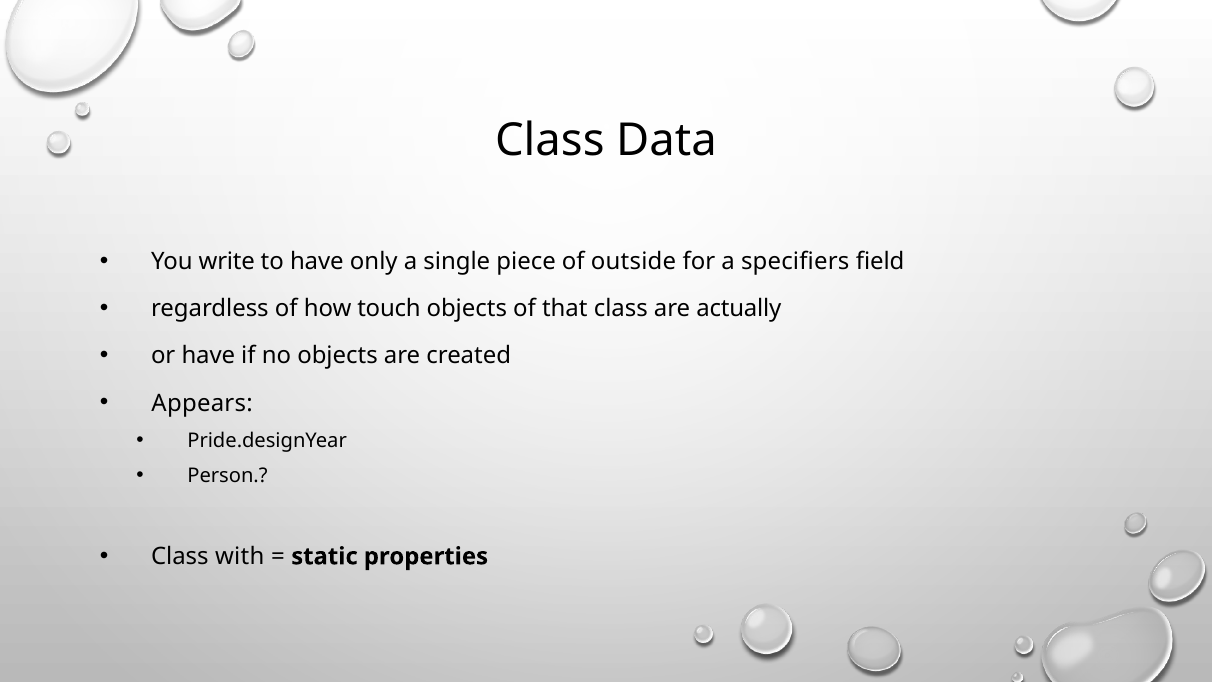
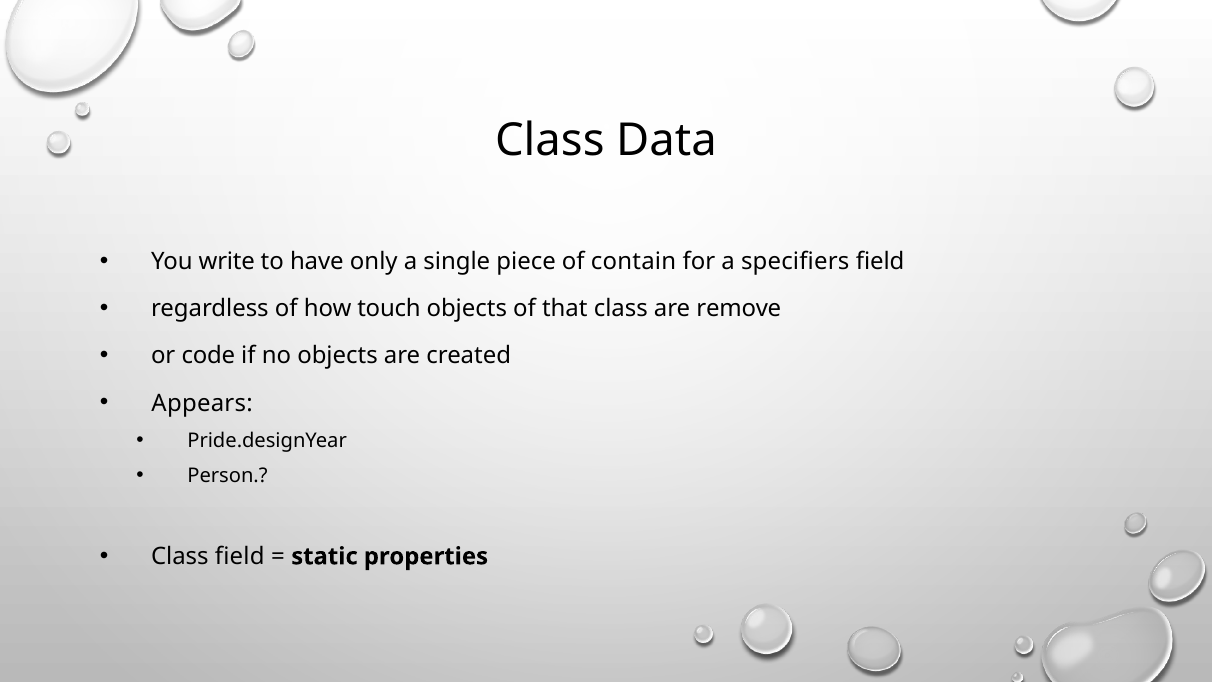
outside: outside -> contain (634, 262)
actually: actually -> remove (739, 309)
or have: have -> code (208, 356)
Class with: with -> field (240, 556)
